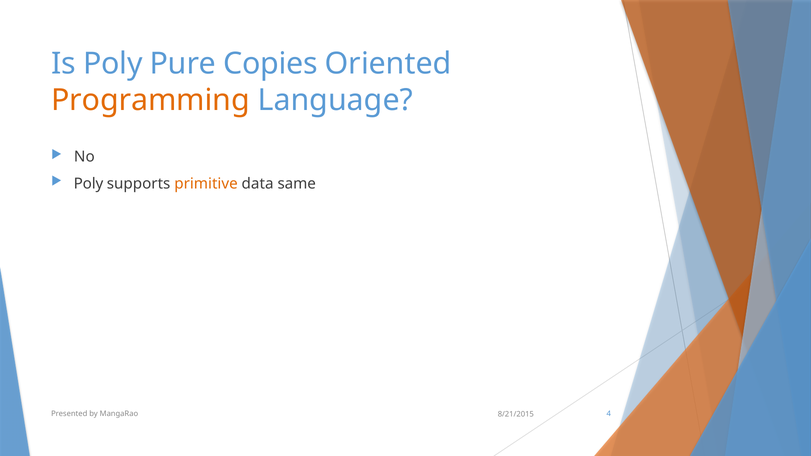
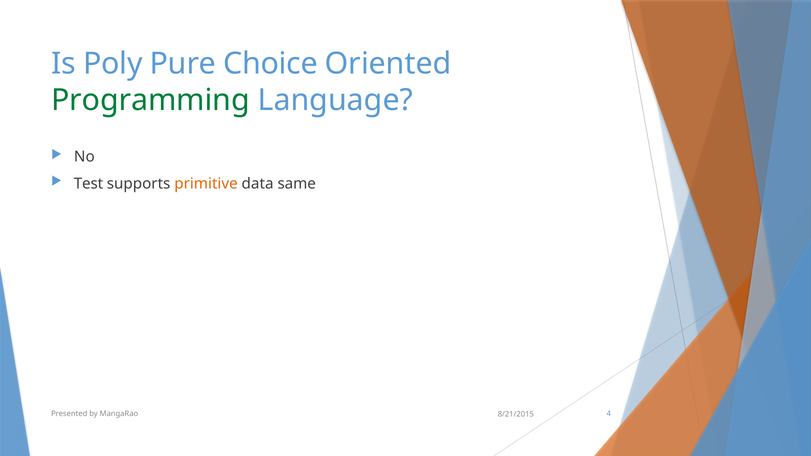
Copies: Copies -> Choice (270, 64)
Programming colour: orange -> green (150, 100)
Poly: Poly -> Test (88, 184)
